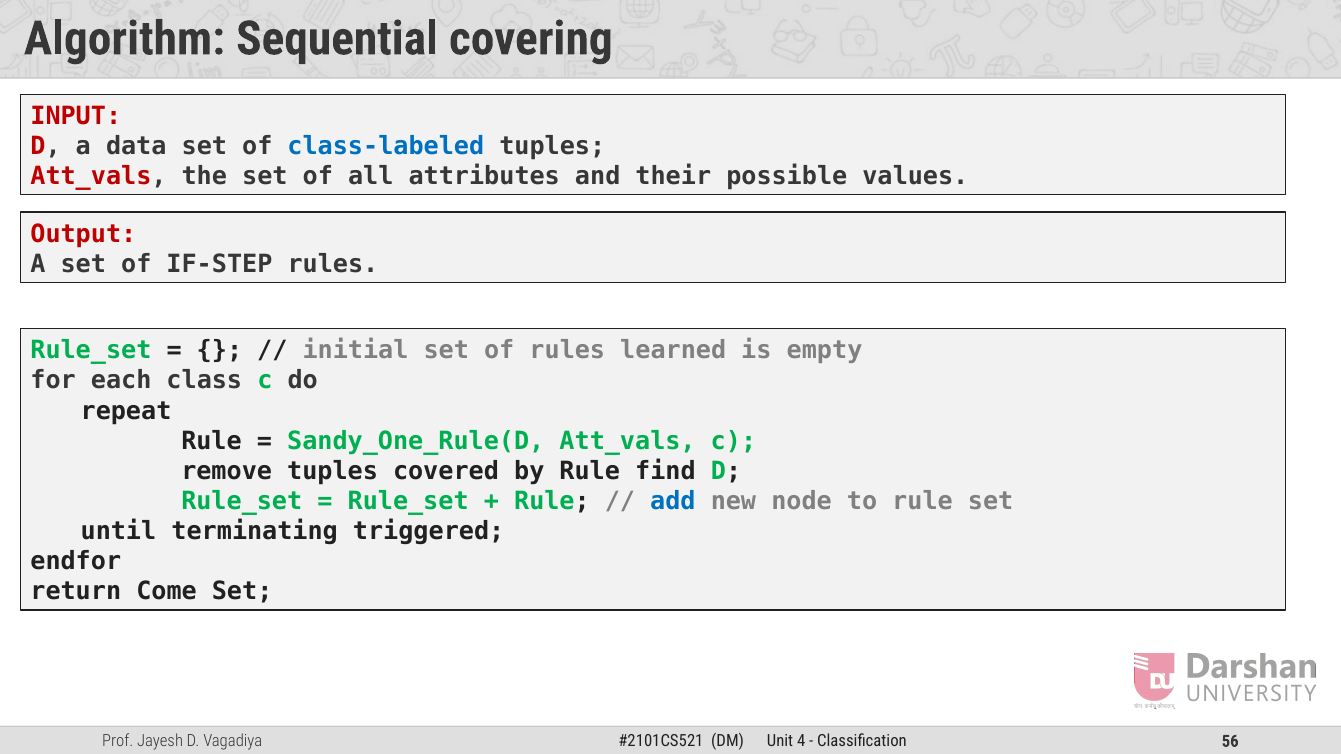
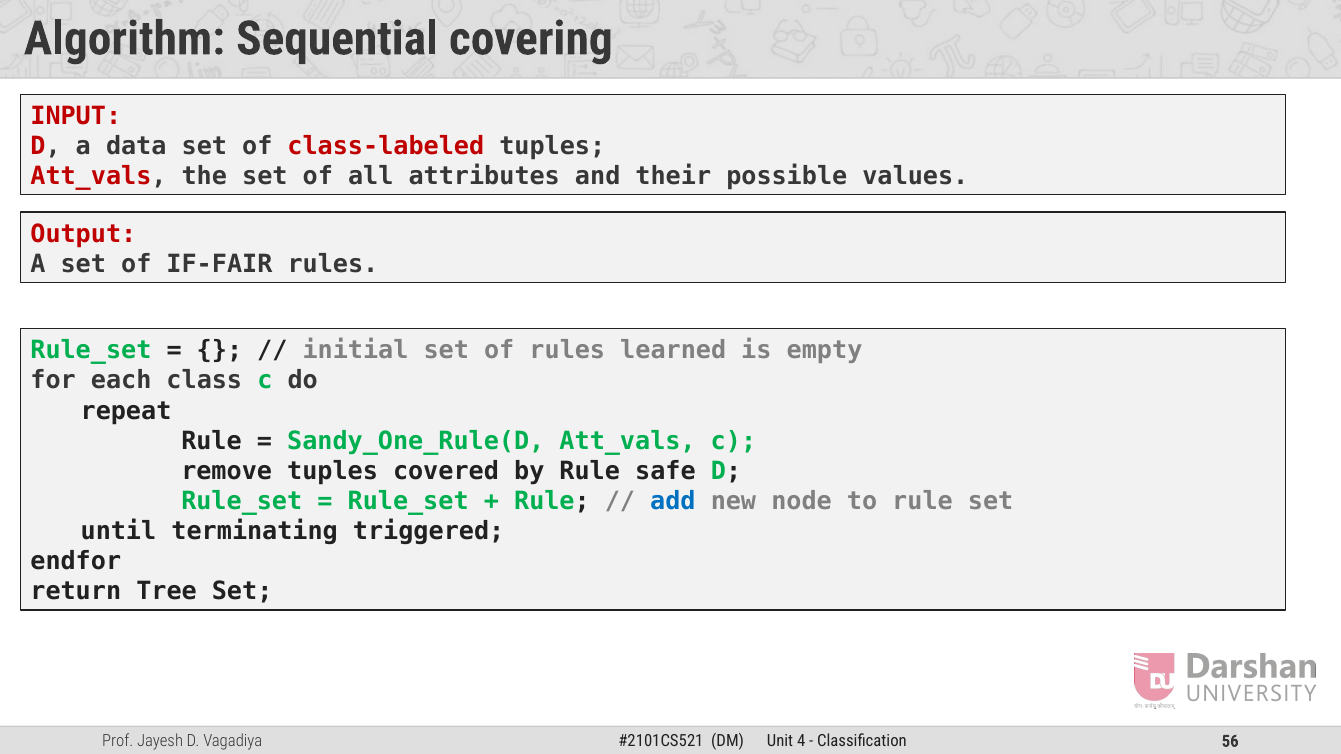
class-labeled colour: blue -> red (386, 146)
IF-STEP: IF-STEP -> IF-FAIR (219, 264)
find: find -> safe (665, 471)
Come: Come -> Tree (167, 592)
